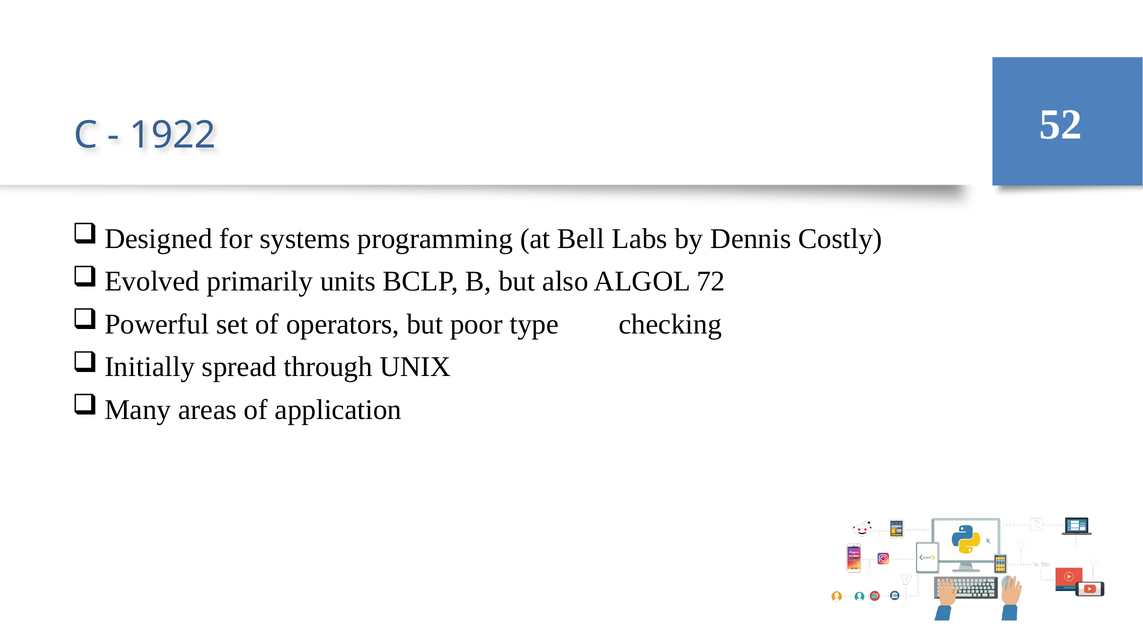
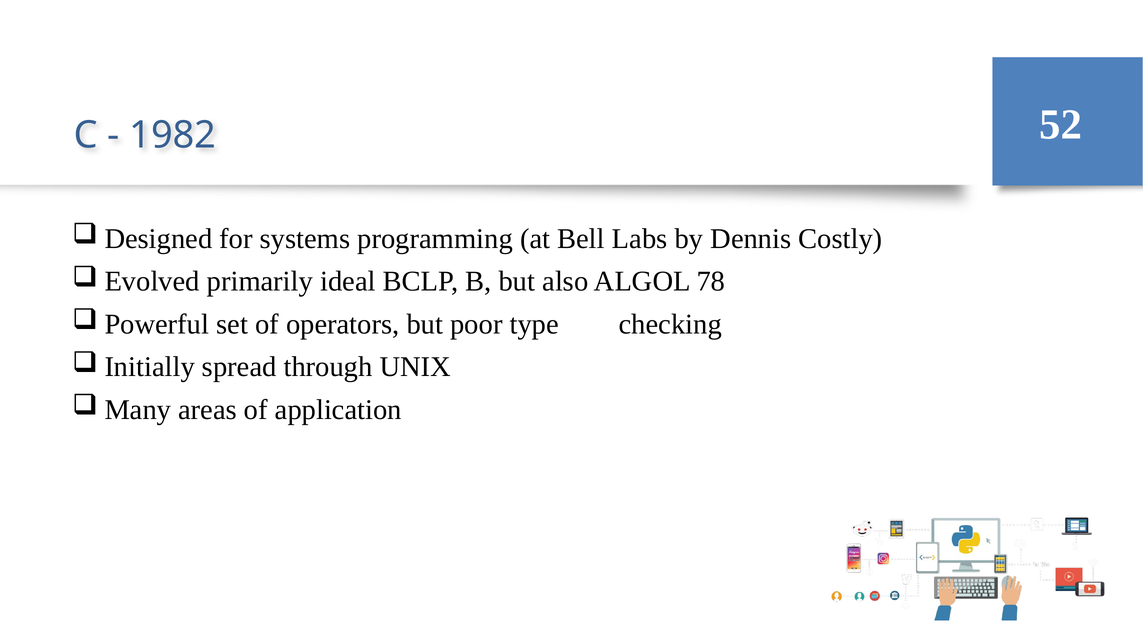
1922: 1922 -> 1982 (173, 135)
units: units -> ideal (348, 281)
72: 72 -> 78 (711, 281)
